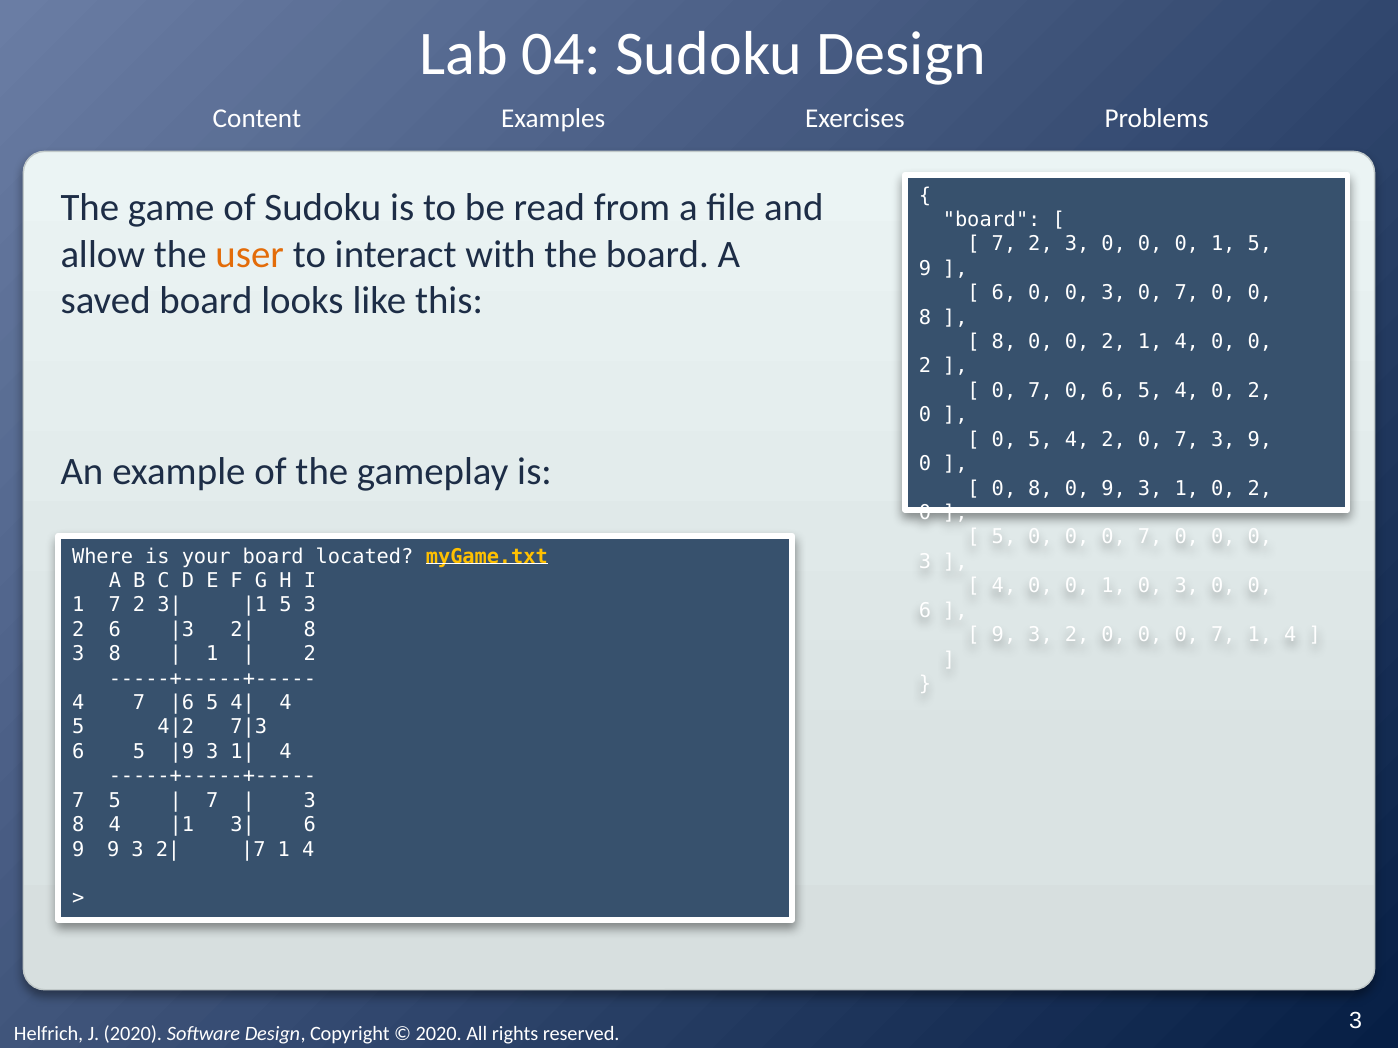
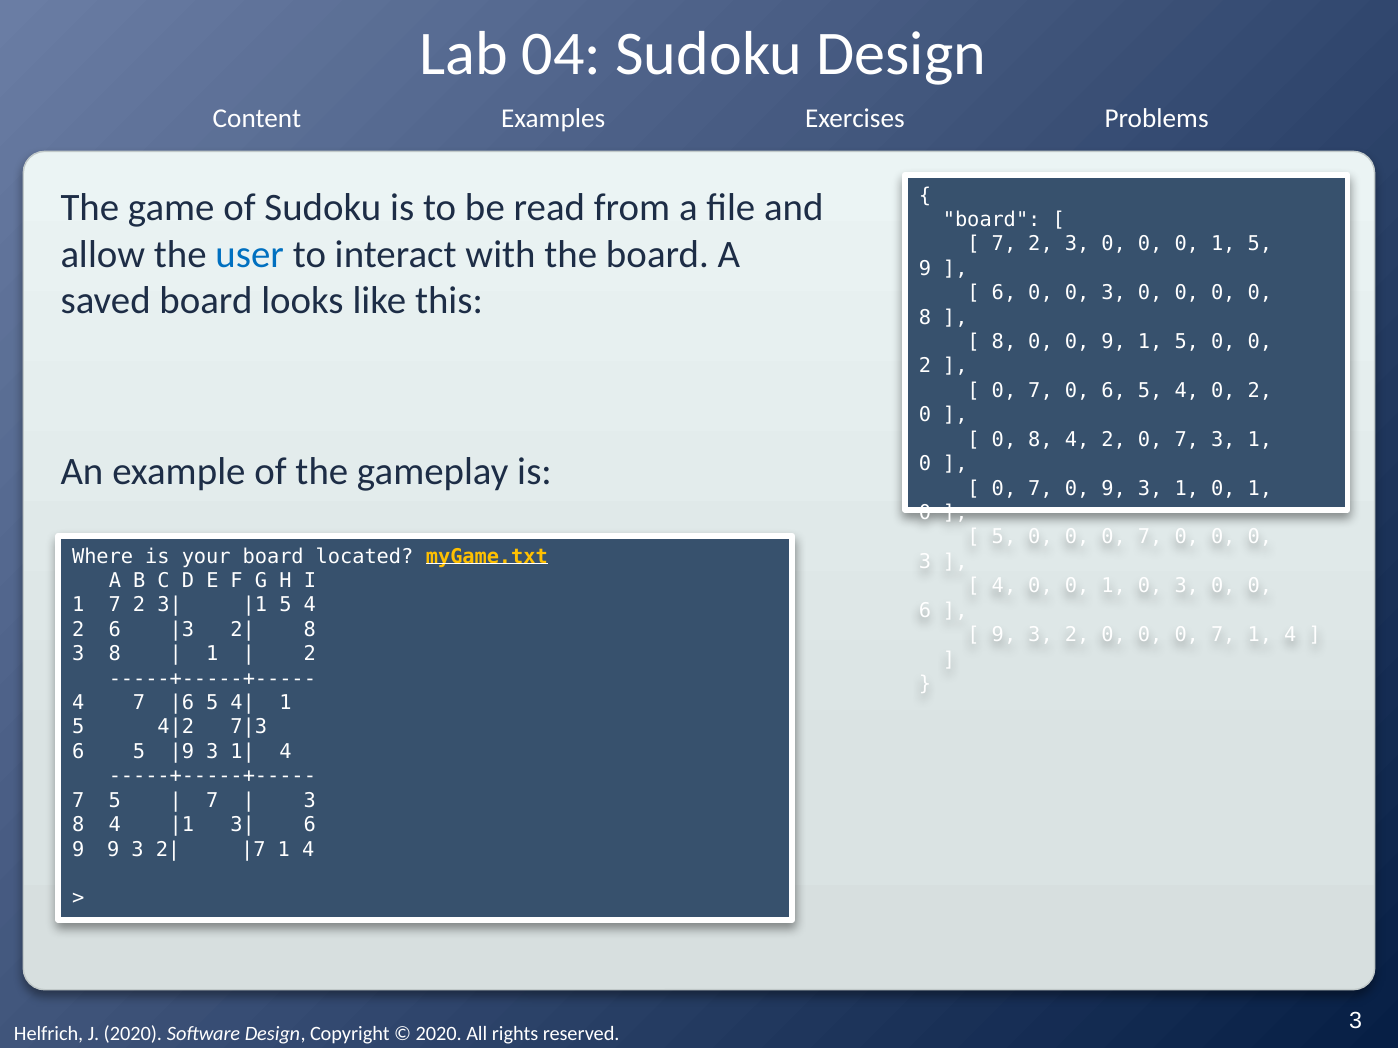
user colour: orange -> blue (250, 254)
7: 7 -> 0 (1187, 293)
8 0 0 2: 2 -> 9 (1114, 342)
4: 4 -> 5 (1187, 342)
5: 5 -> 8 (1040, 440)
7 3 9: 9 -> 1 (1260, 440)
8: 8 -> 7 (1040, 489)
1 0 2: 2 -> 1 (1260, 489)
3: 3 -> 4 (310, 605)
4: 4 -> 1 (285, 703)
